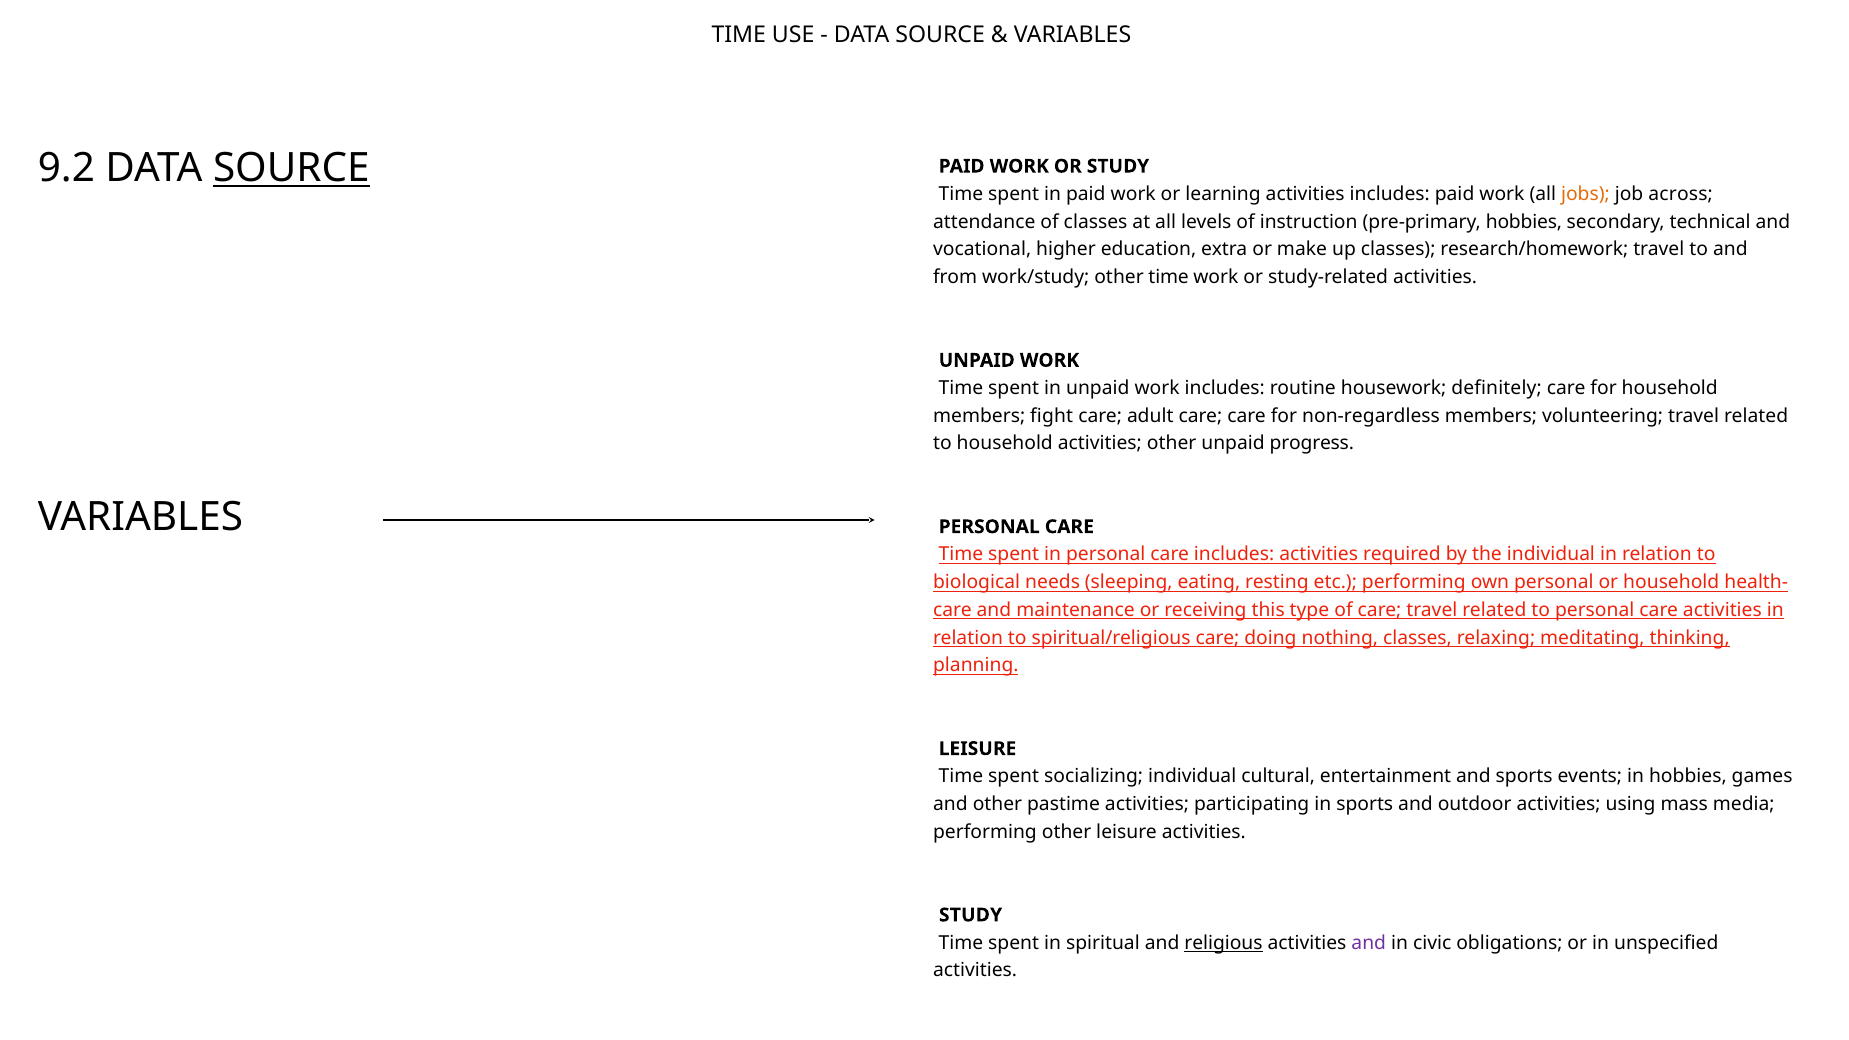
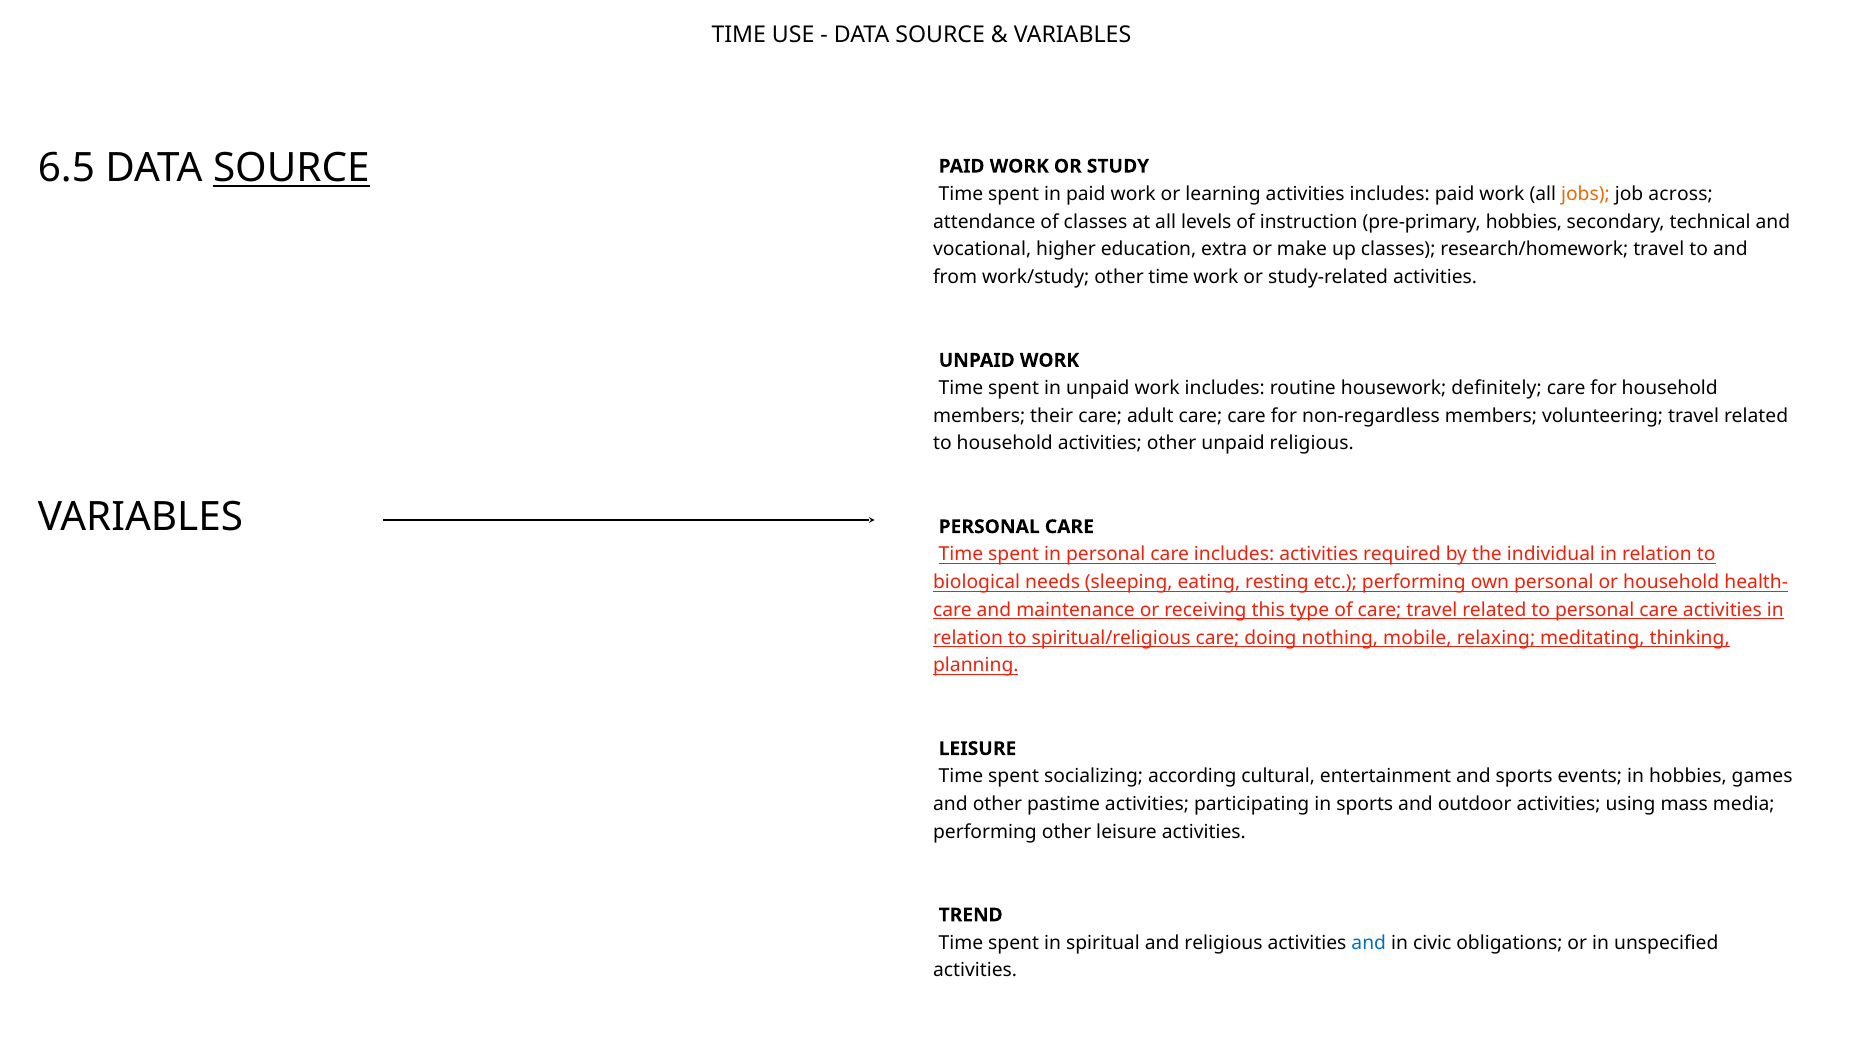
9.2: 9.2 -> 6.5 (66, 168)
fight: fight -> their (1052, 416)
unpaid progress: progress -> religious (1312, 444)
nothing classes: classes -> mobile (1417, 638)
socializing individual: individual -> according (1192, 776)
STUDY: STUDY -> TREND (971, 915)
religious underline: present -> none (1223, 943)
and colour: purple -> blue (1369, 943)
